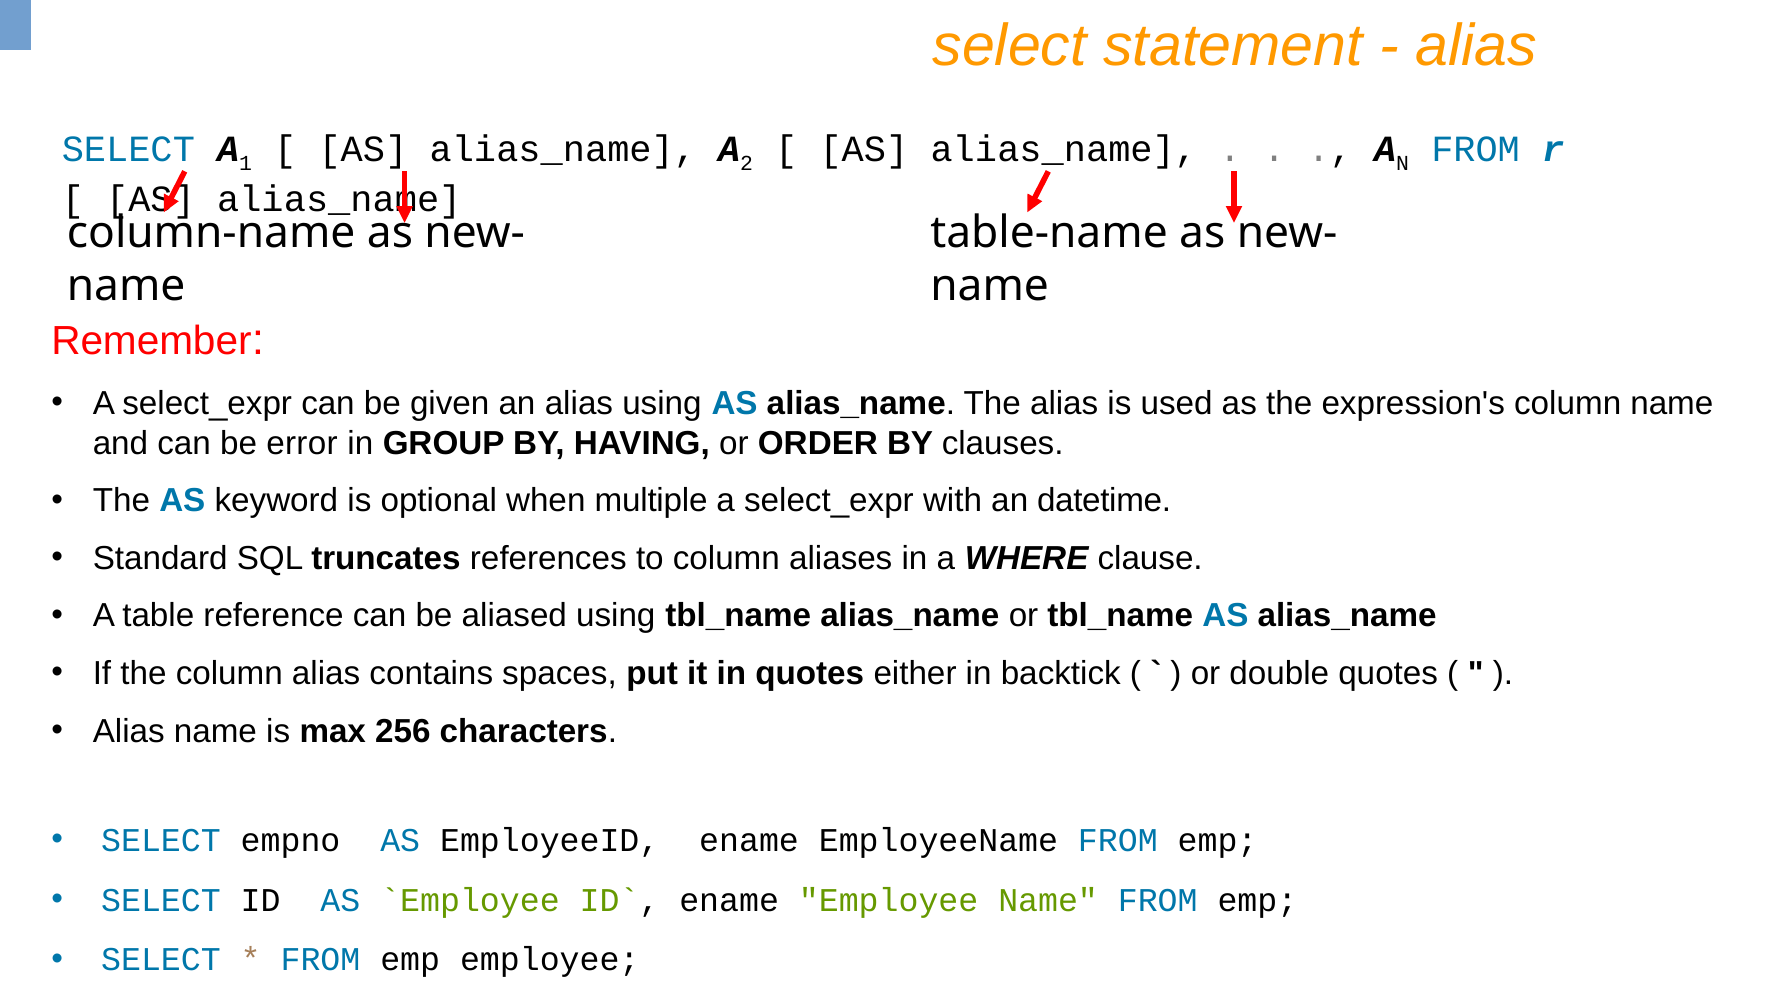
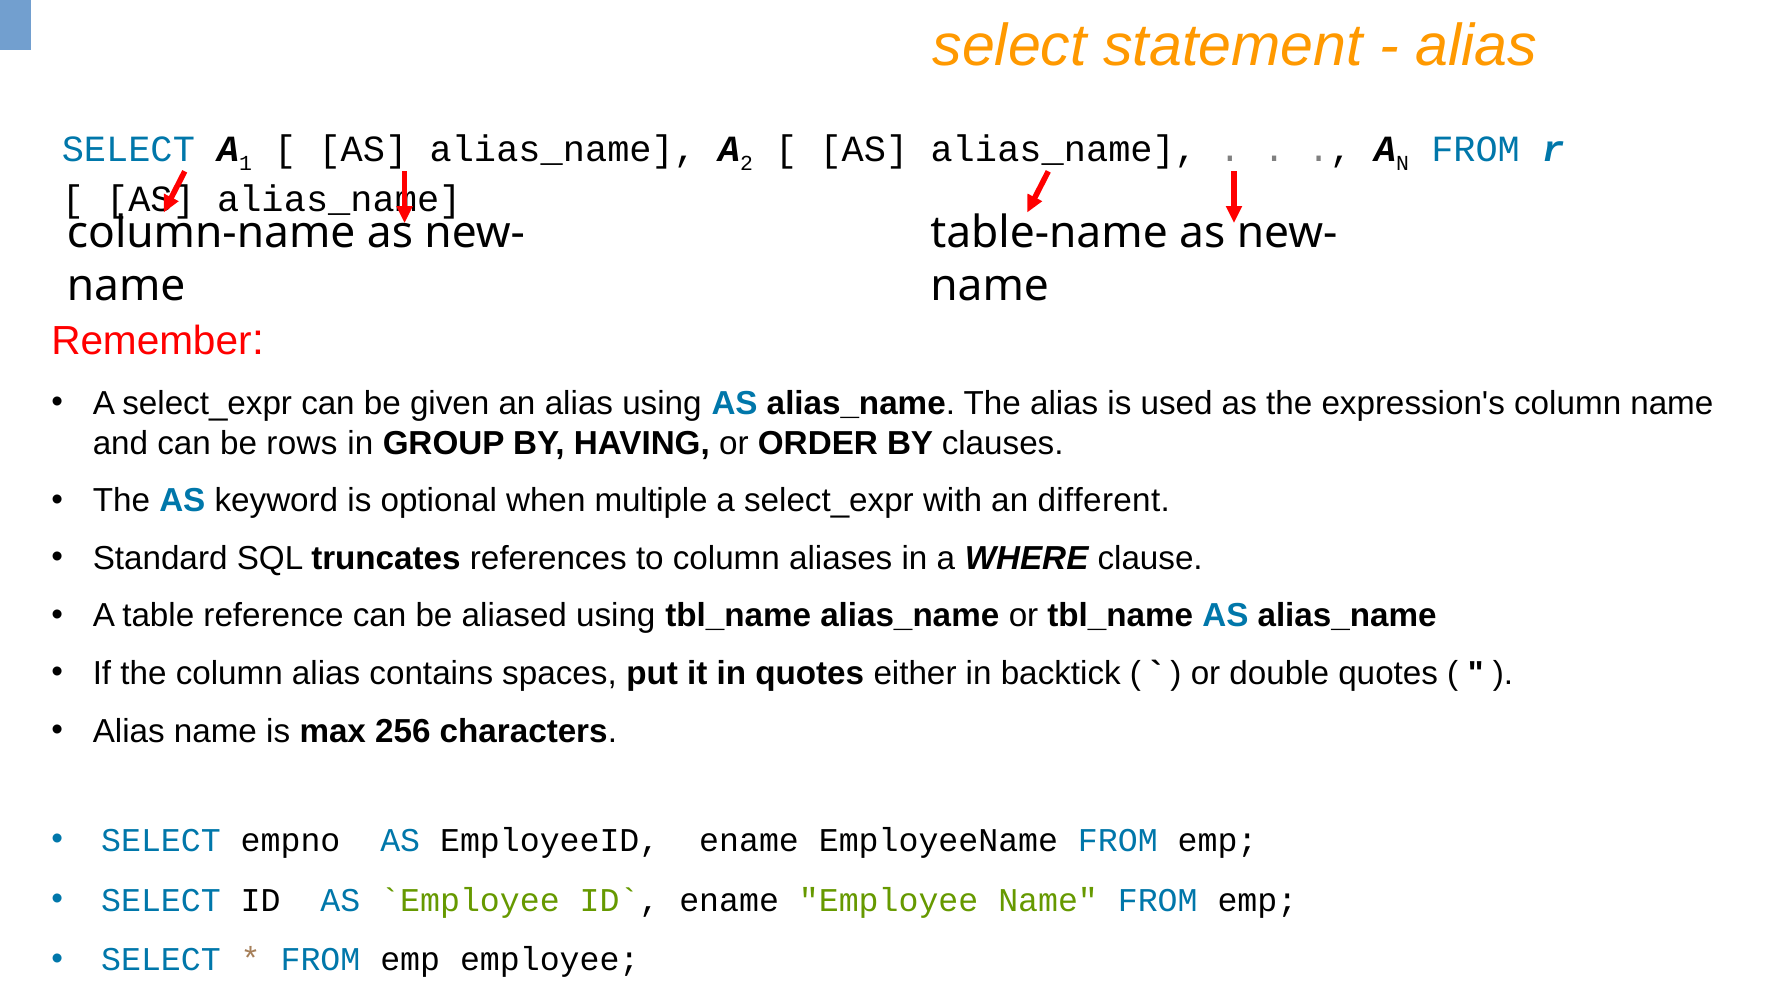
error: error -> rows (302, 443)
datetime: datetime -> different (1104, 501)
